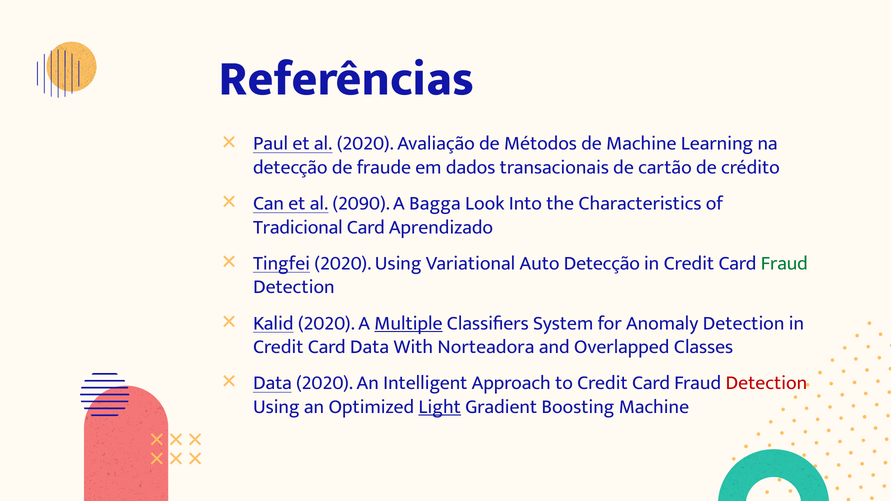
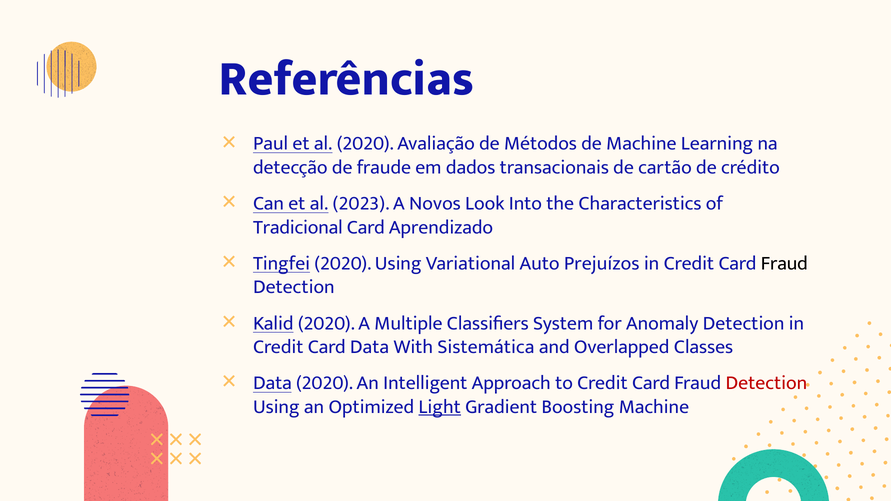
2090: 2090 -> 2023 (361, 203)
Bagga: Bagga -> Novos (435, 203)
Auto Detecção: Detecção -> Prejuízos (602, 263)
Fraud colour: green -> black (784, 263)
Multiple underline: present -> none (408, 323)
Norteadora: Norteadora -> Sistemática (486, 347)
